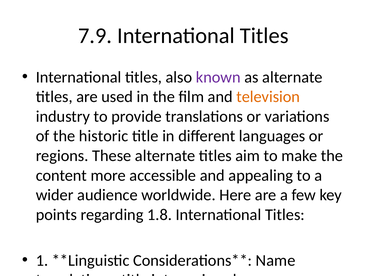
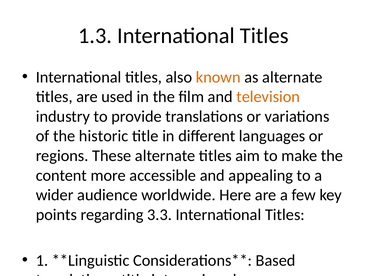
7.9: 7.9 -> 1.3 (95, 36)
known colour: purple -> orange (218, 77)
1.8: 1.8 -> 3.3 (160, 214)
Name: Name -> Based (276, 260)
